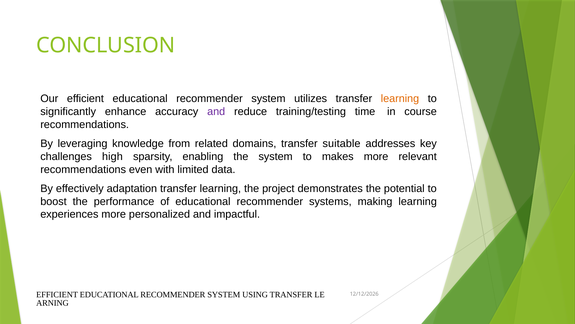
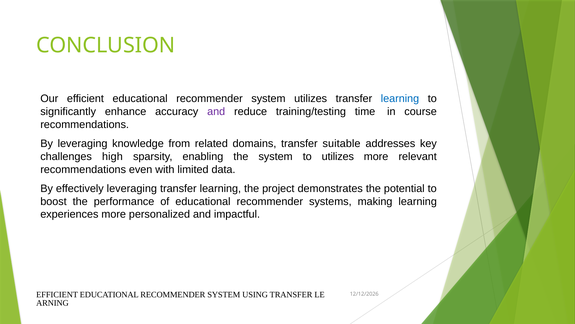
learning colour: orange -> blue (400, 99)
to makes: makes -> utilizes (338, 156)
effectively adaptation: adaptation -> leveraging (132, 188)
